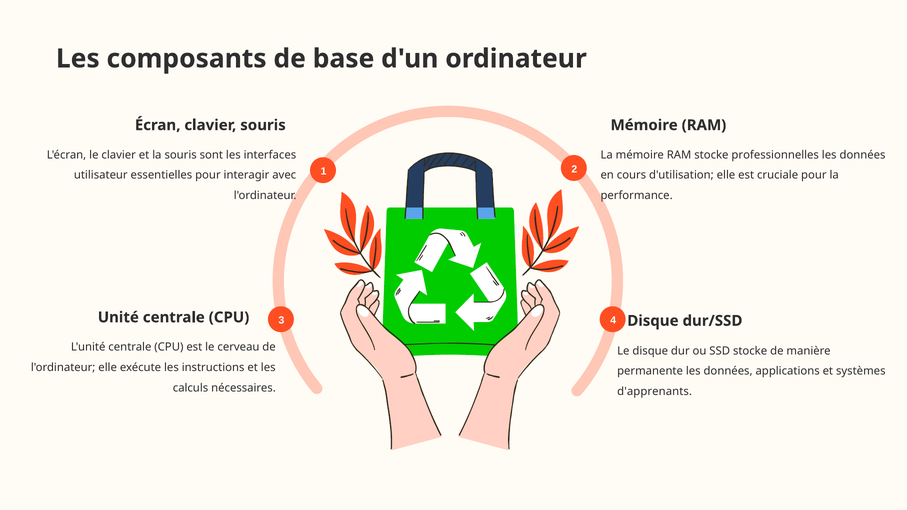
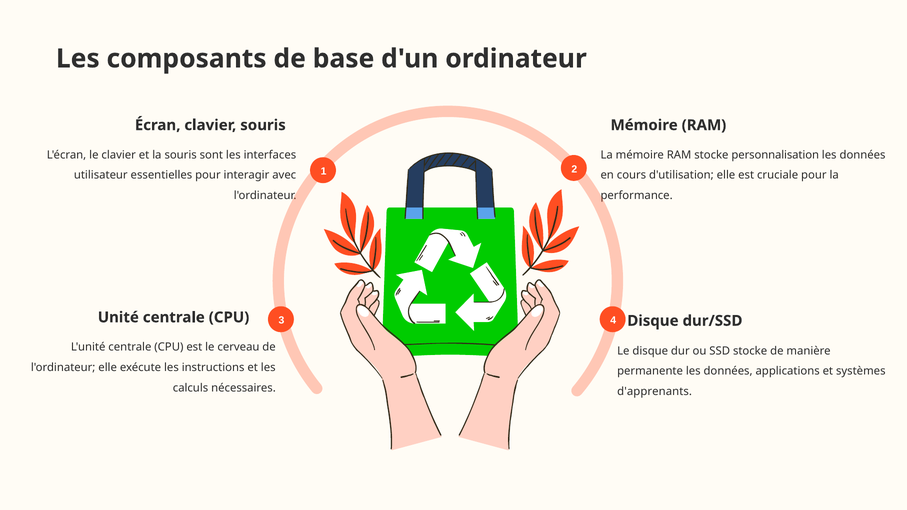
professionnelles: professionnelles -> personnalisation (775, 155)
